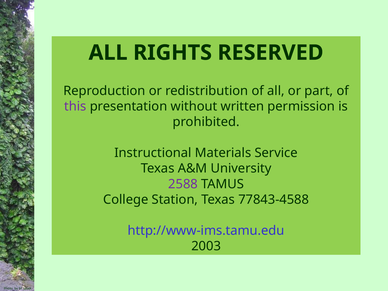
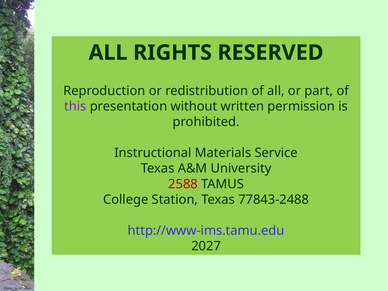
2588 colour: purple -> red (183, 184)
77843-4588: 77843-4588 -> 77843-2488 (274, 200)
2003: 2003 -> 2027 (206, 246)
